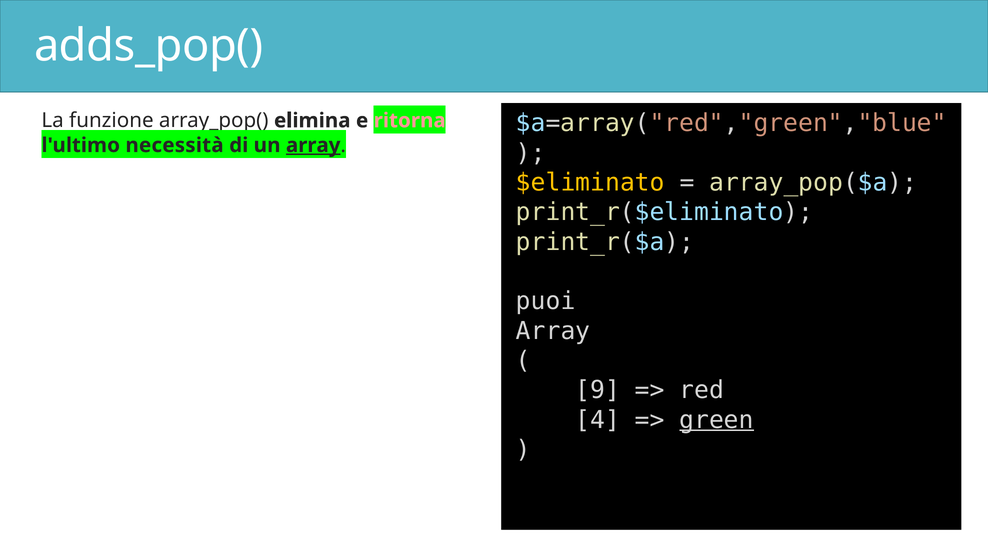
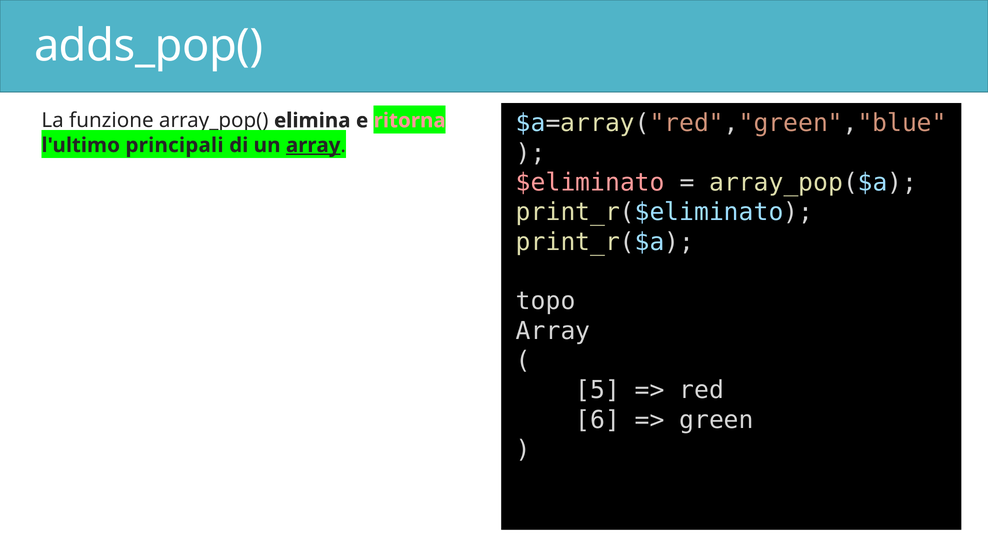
necessità: necessità -> principali (175, 145)
$eliminato colour: yellow -> pink (590, 183)
puoi: puoi -> topo (546, 301)
9: 9 -> 5 (598, 390)
4: 4 -> 6 (598, 420)
green underline: present -> none (717, 420)
